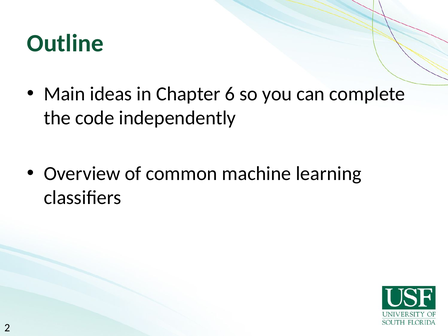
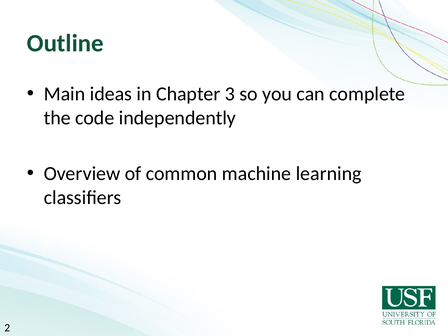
6: 6 -> 3 (230, 94)
